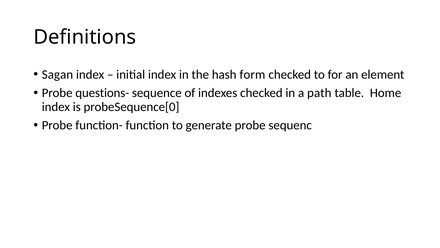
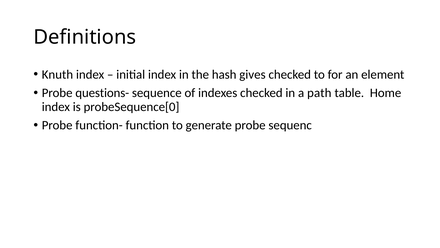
Sagan: Sagan -> Knuth (57, 74)
form: form -> gives (252, 74)
